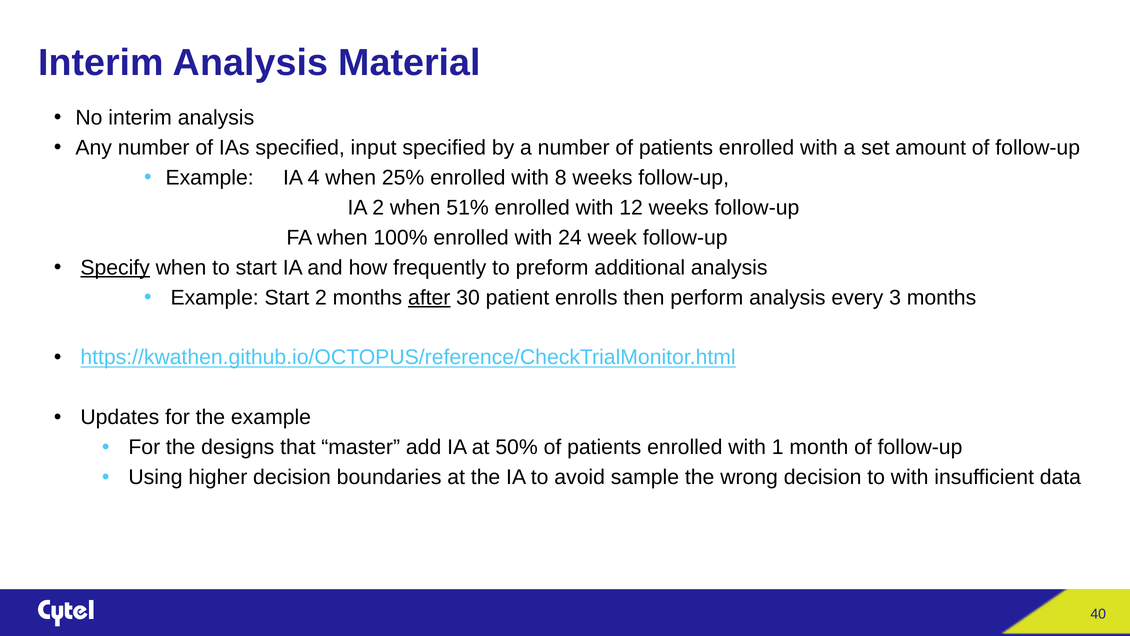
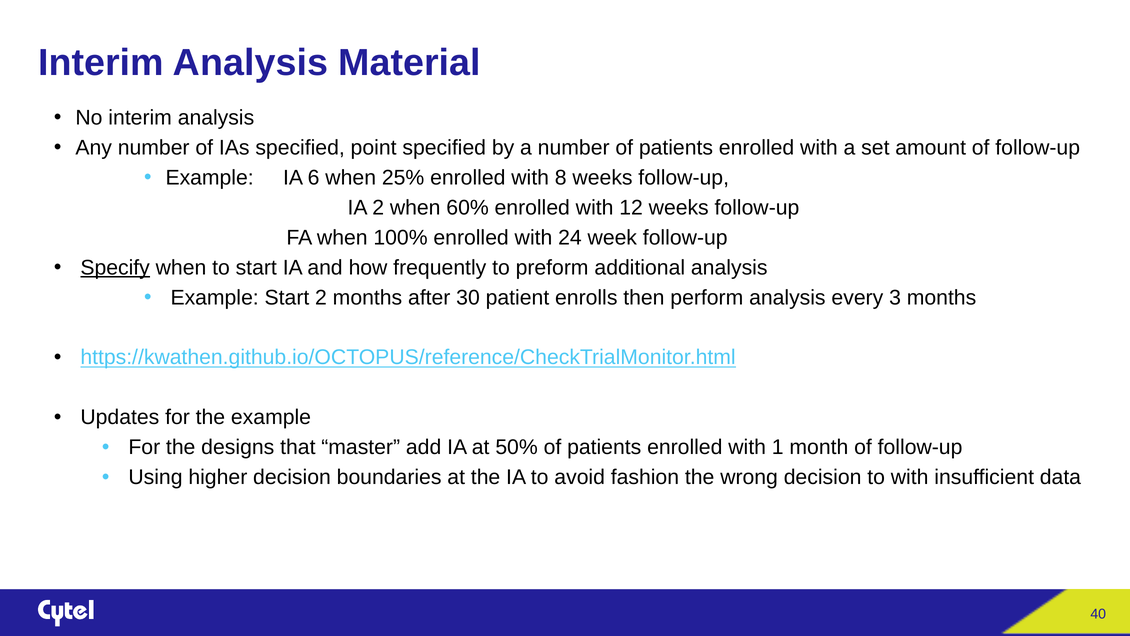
input: input -> point (374, 148)
4: 4 -> 6 (314, 178)
51%: 51% -> 60% (468, 207)
after underline: present -> none (429, 297)
sample: sample -> fashion (645, 477)
